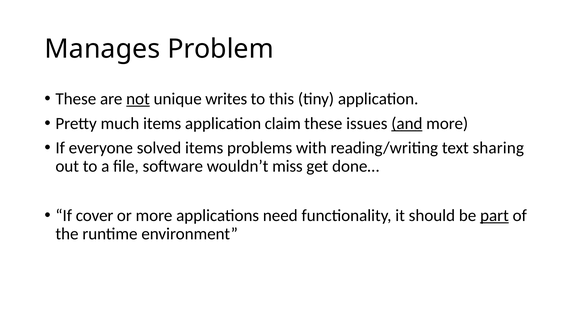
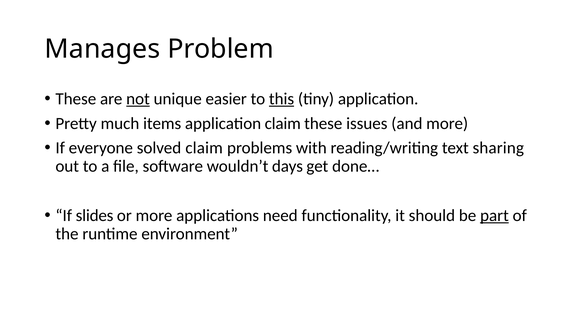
writes: writes -> easier (226, 99)
this underline: none -> present (282, 99)
and underline: present -> none (407, 123)
solved items: items -> claim (204, 148)
miss: miss -> days (287, 166)
cover: cover -> slides (95, 215)
